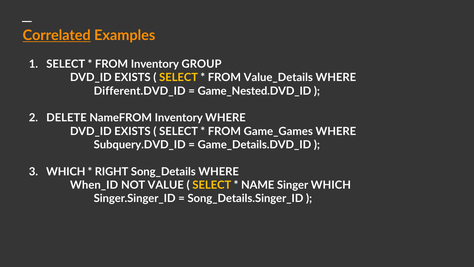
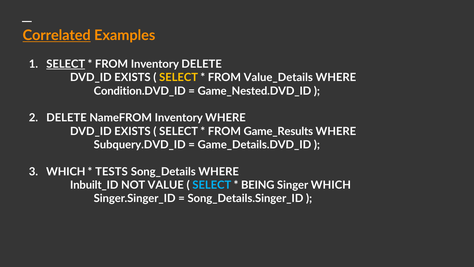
SELECT underline: none -> present (66, 64)
Inventory GROUP: GROUP -> DELETE (202, 64)
Different.DVD_ID: Different.DVD_ID -> Condition.DVD_ID (140, 91)
Game_Games: Game_Games -> Game_Results (278, 131)
RIGHT: RIGHT -> TESTS (111, 171)
When_ID: When_ID -> Inbuilt_ID (94, 185)
SELECT colour: yellow -> light blue (212, 185)
NAME: NAME -> BEING (258, 185)
